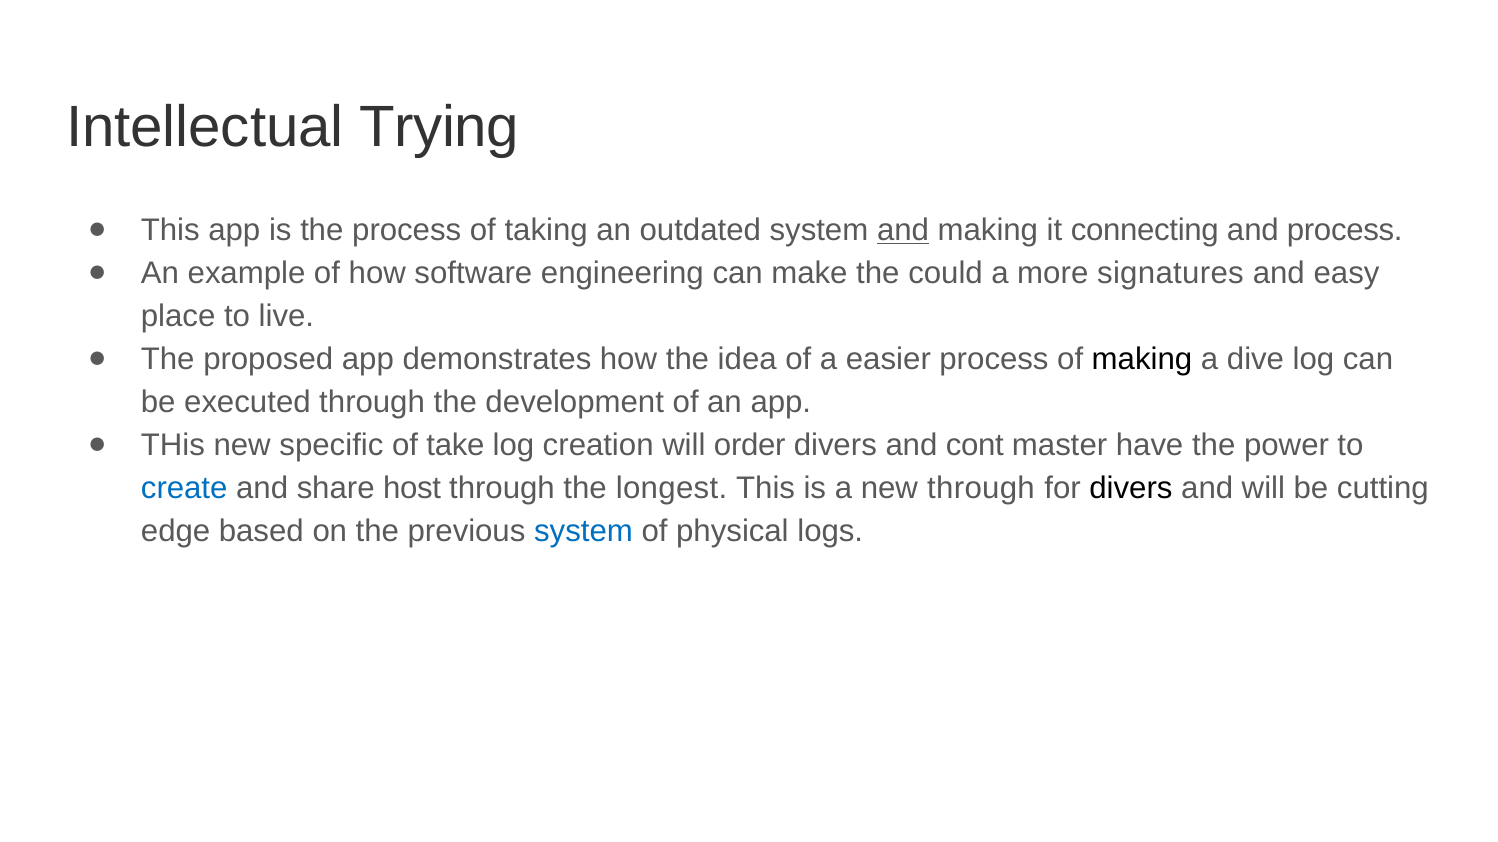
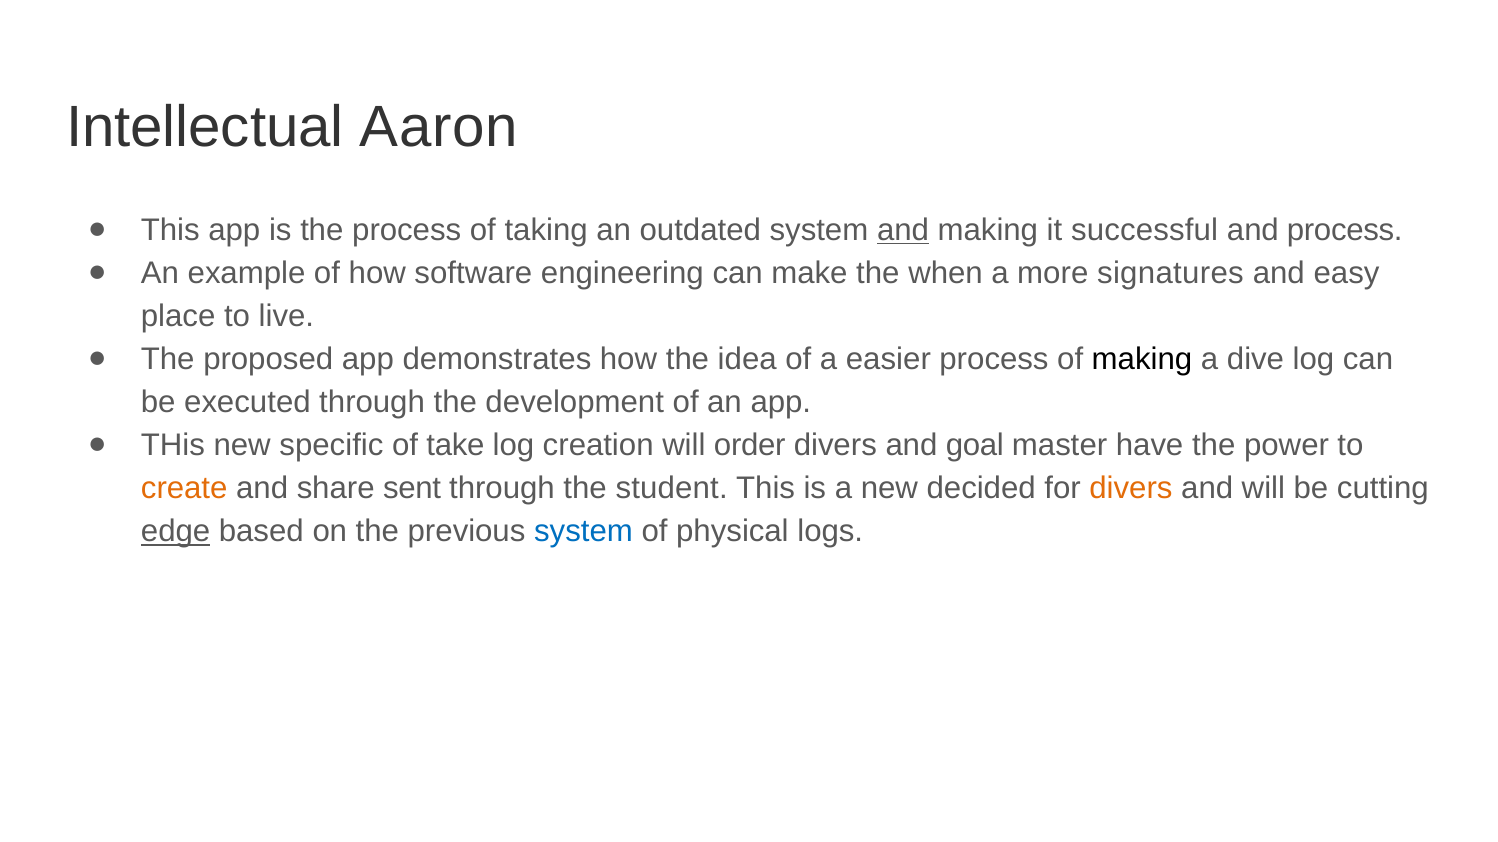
Trying: Trying -> Aaron (439, 127)
connecting: connecting -> successful (1145, 230)
could: could -> when (946, 273)
cont: cont -> goal (975, 446)
create colour: blue -> orange (184, 489)
host: host -> sent (412, 489)
longest: longest -> student (672, 489)
new through: through -> decided (981, 489)
divers colour: black -> orange (1131, 489)
edge underline: none -> present (176, 532)
